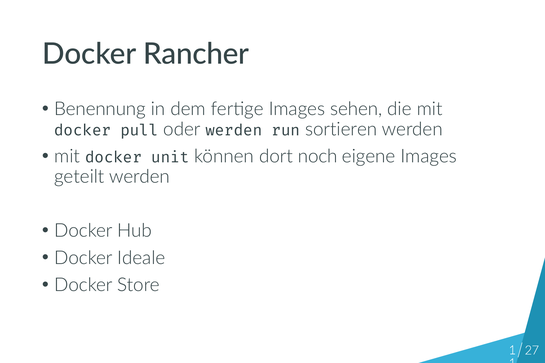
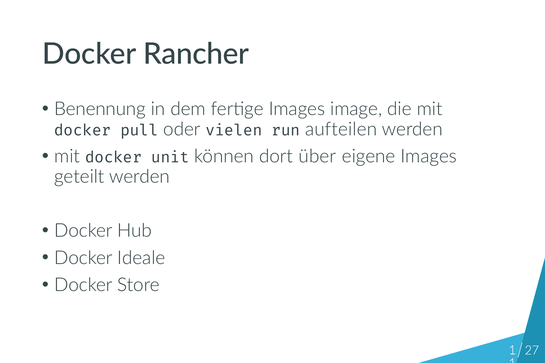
sehen: sehen -> image (356, 109)
oder werden: werden -> vielen (234, 131)
sortieren: sortieren -> aufteilen (341, 129)
noch: noch -> über (317, 157)
